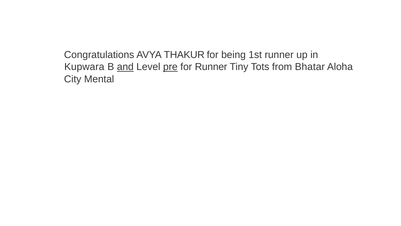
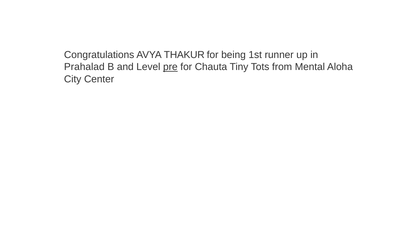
Kupwara: Kupwara -> Prahalad (84, 67)
and underline: present -> none (125, 67)
for Runner: Runner -> Chauta (211, 67)
Bhatar: Bhatar -> Mental (310, 67)
Mental: Mental -> Center (99, 79)
